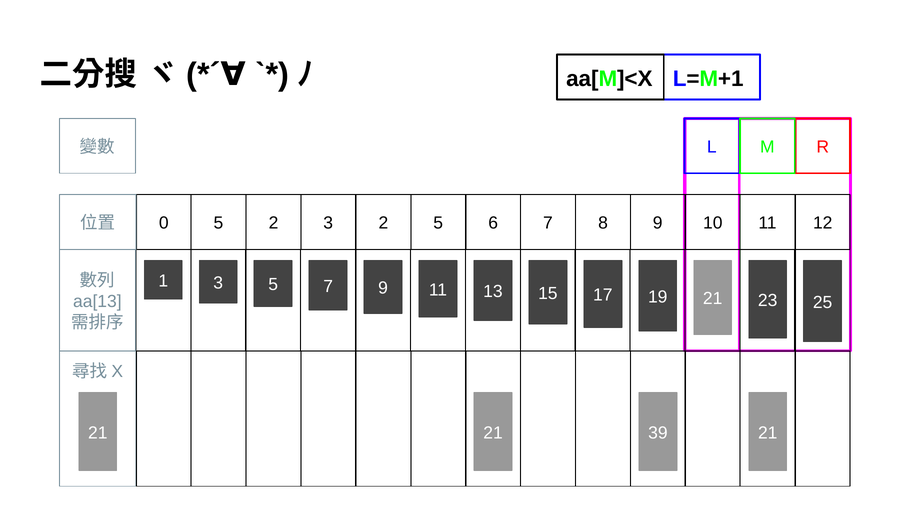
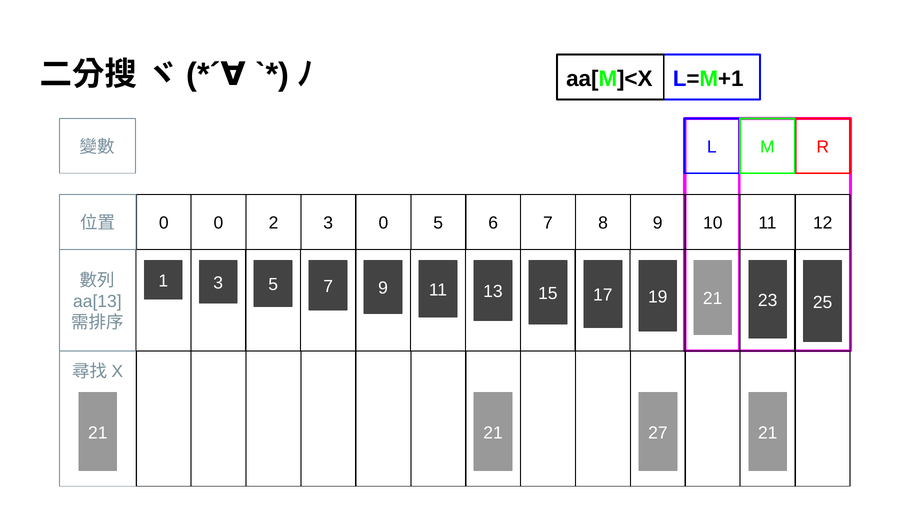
0 5: 5 -> 0 (218, 223)
3 2: 2 -> 0 (383, 223)
39: 39 -> 27 (658, 432)
